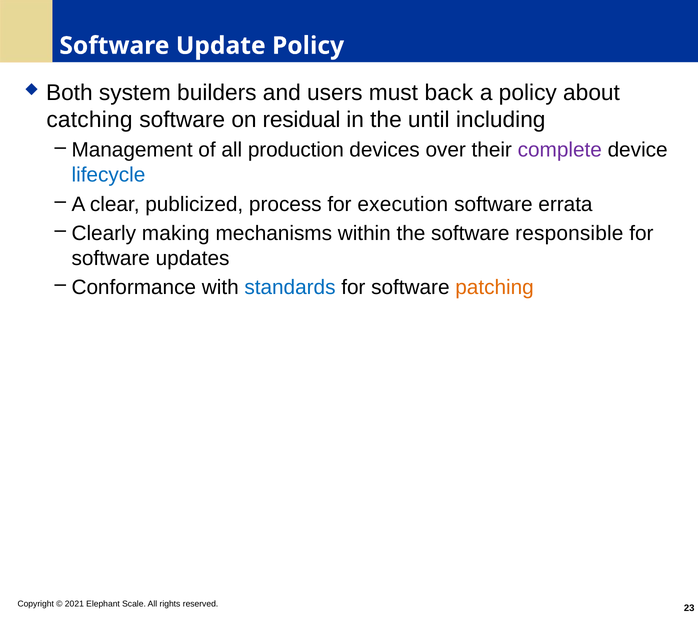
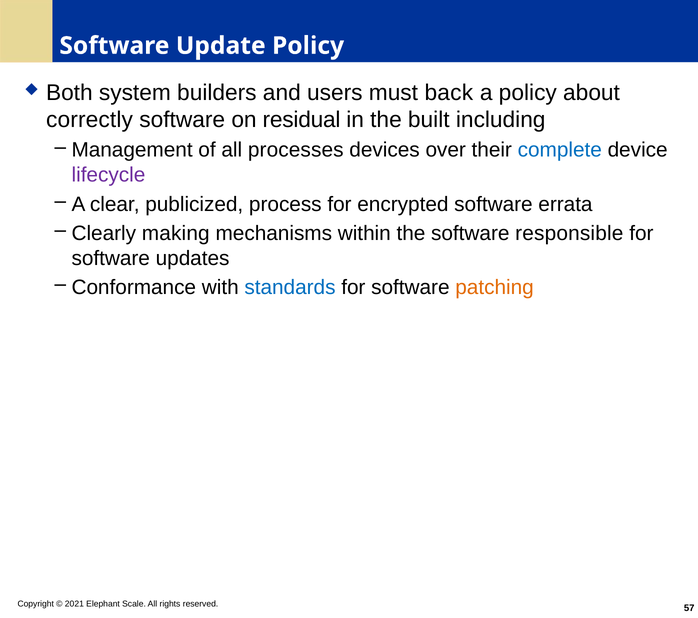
catching: catching -> correctly (89, 120)
until: until -> built (429, 120)
production: production -> processes (296, 150)
complete colour: purple -> blue (560, 150)
lifecycle colour: blue -> purple (108, 175)
execution: execution -> encrypted (403, 204)
23: 23 -> 57 (689, 608)
